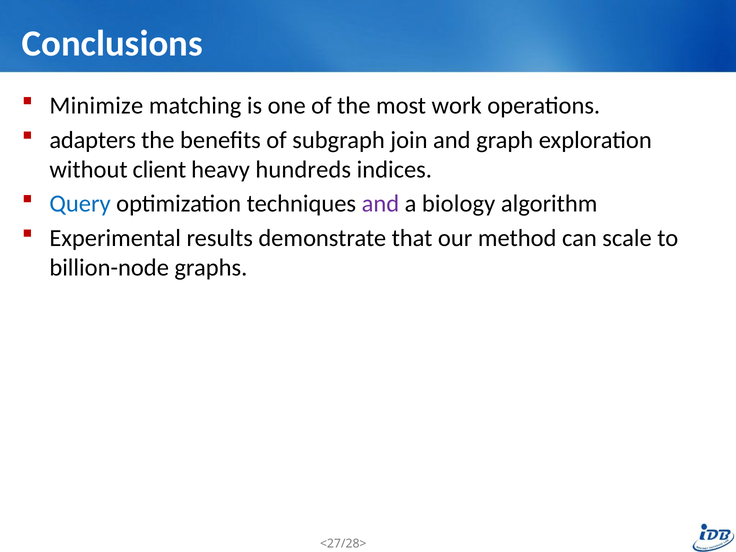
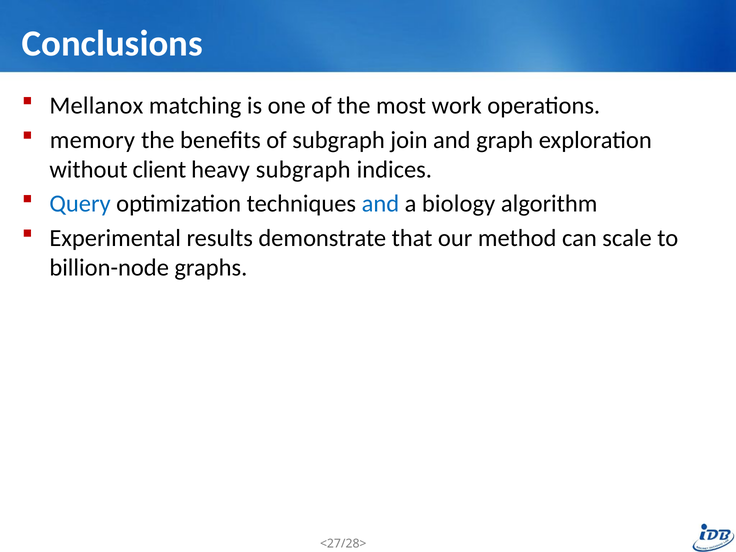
Minimize: Minimize -> Mellanox (96, 106)
adapters: adapters -> memory (92, 140)
heavy hundreds: hundreds -> subgraph (303, 169)
and colour: purple -> blue (380, 204)
